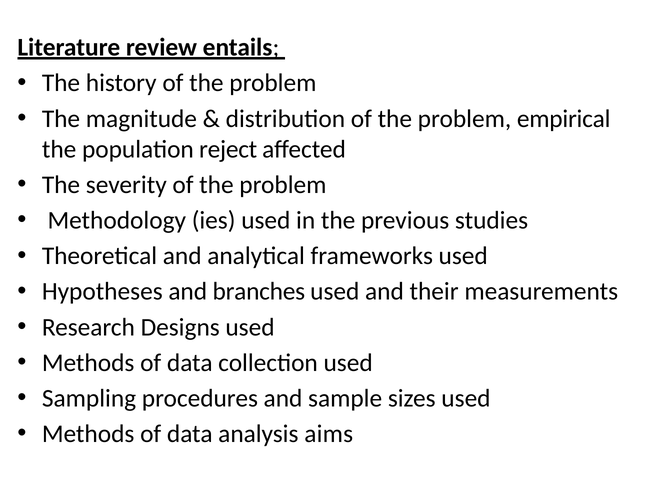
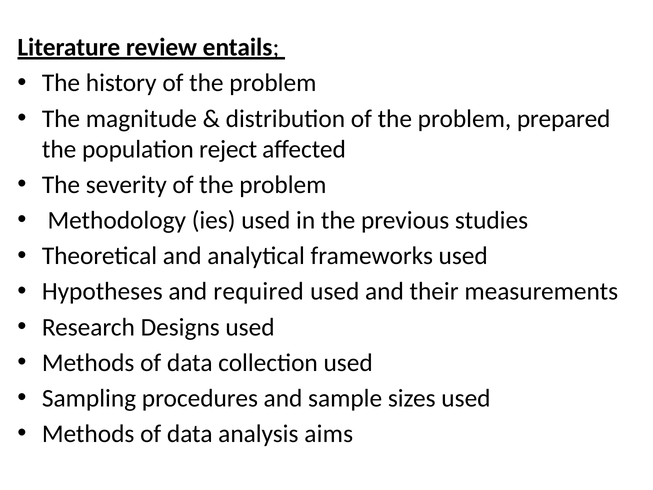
empirical: empirical -> prepared (564, 119)
branches: branches -> required (259, 291)
